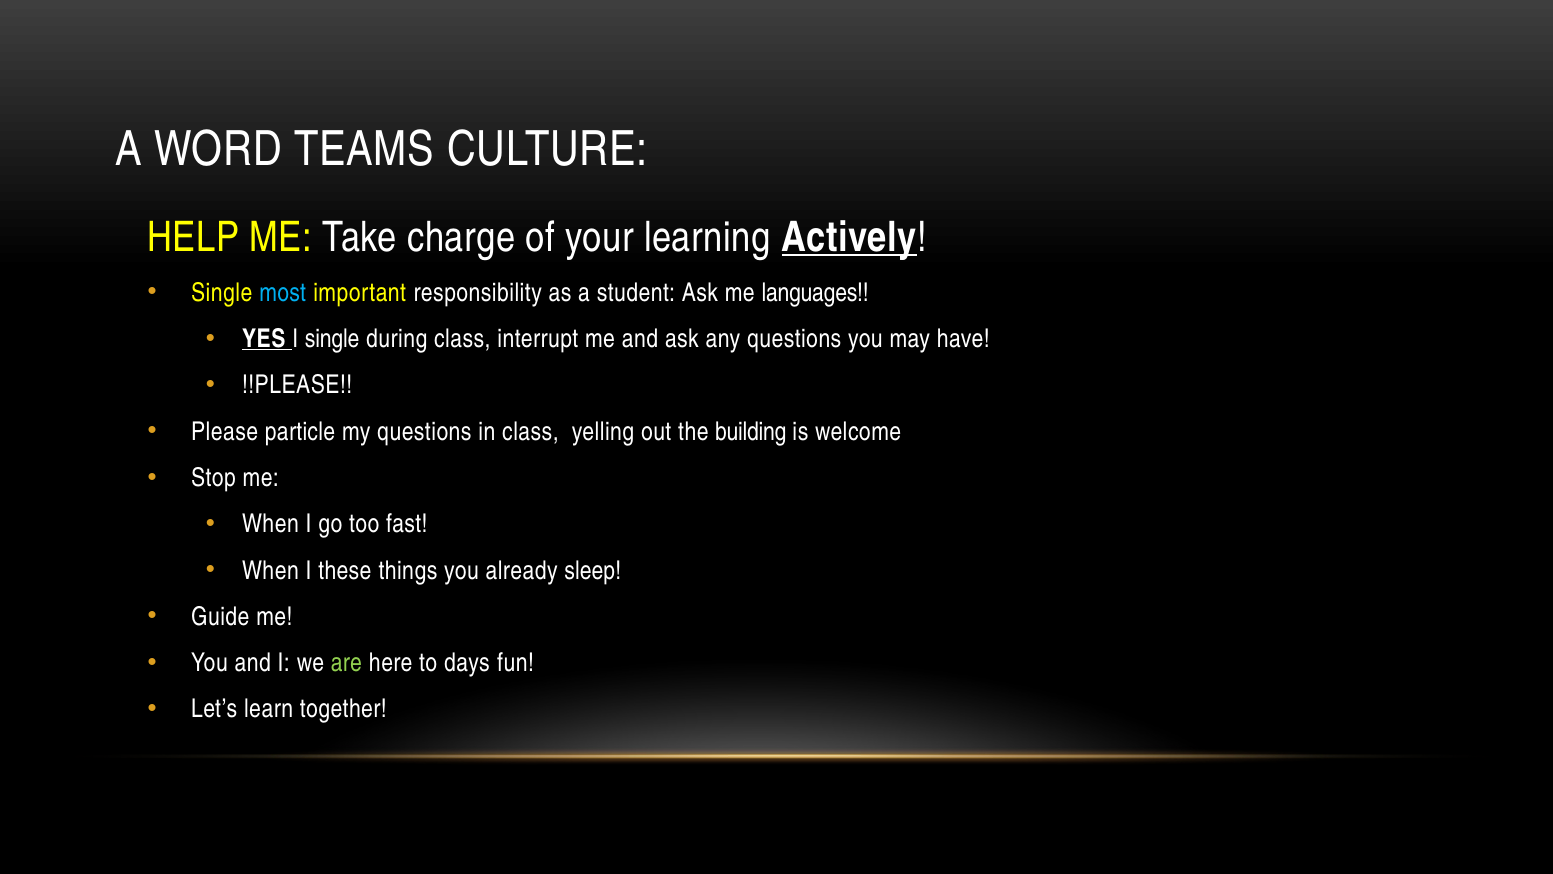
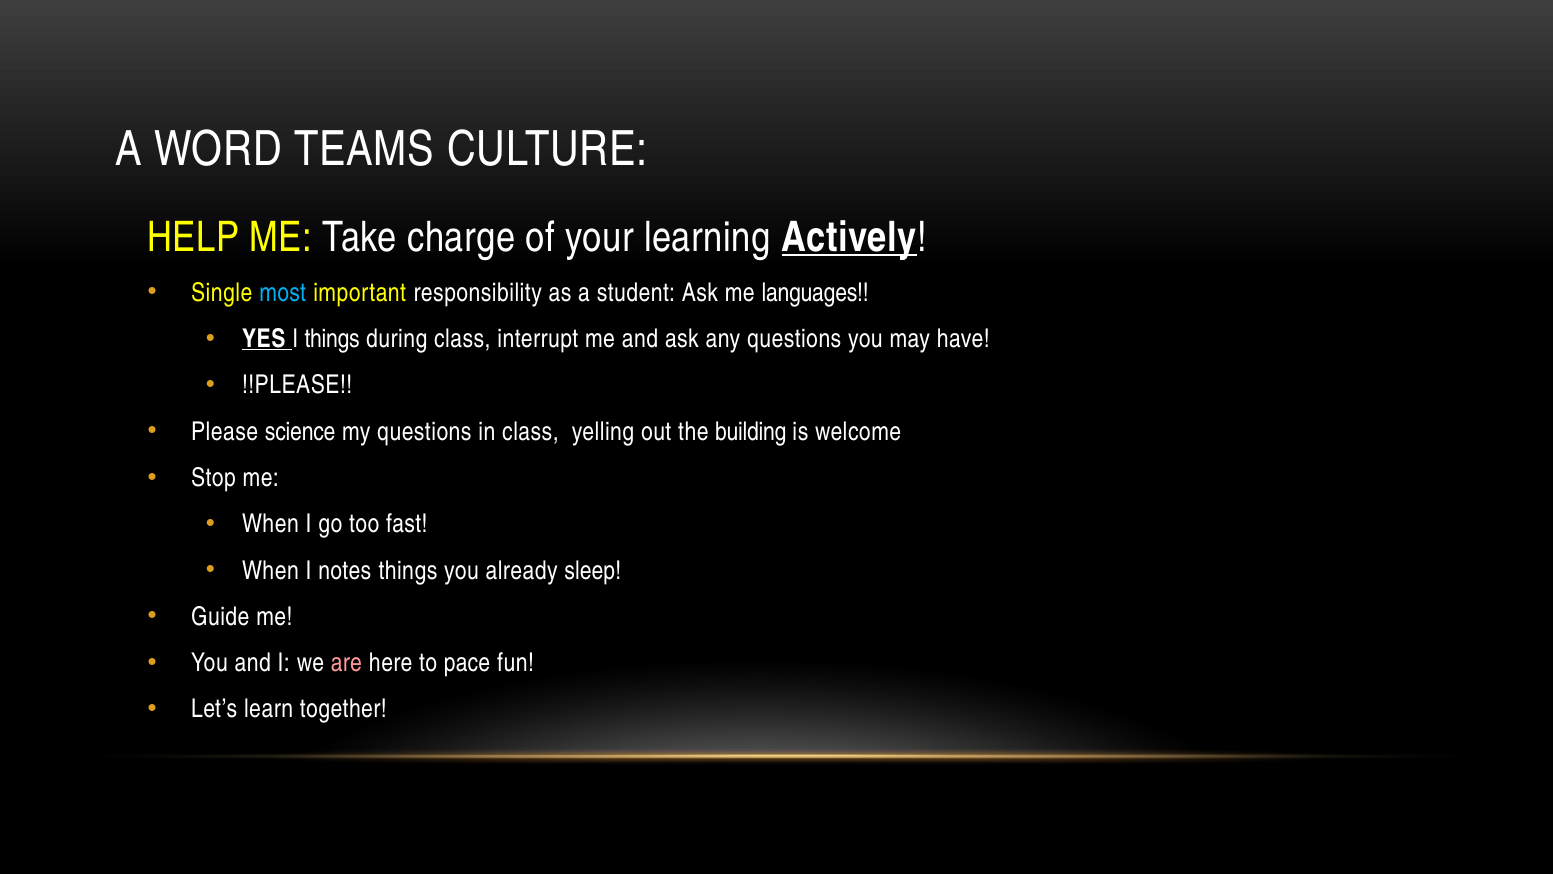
I single: single -> things (332, 339)
particle: particle -> science (300, 431)
these: these -> notes (345, 570)
are colour: light green -> pink (346, 663)
days: days -> pace (467, 663)
